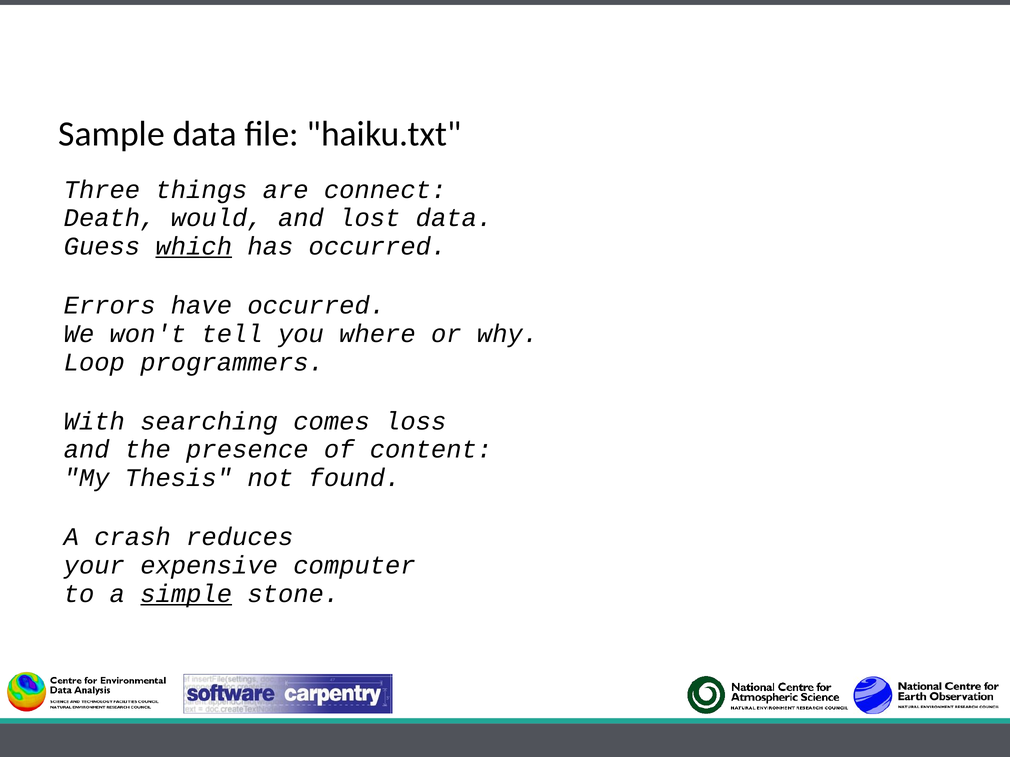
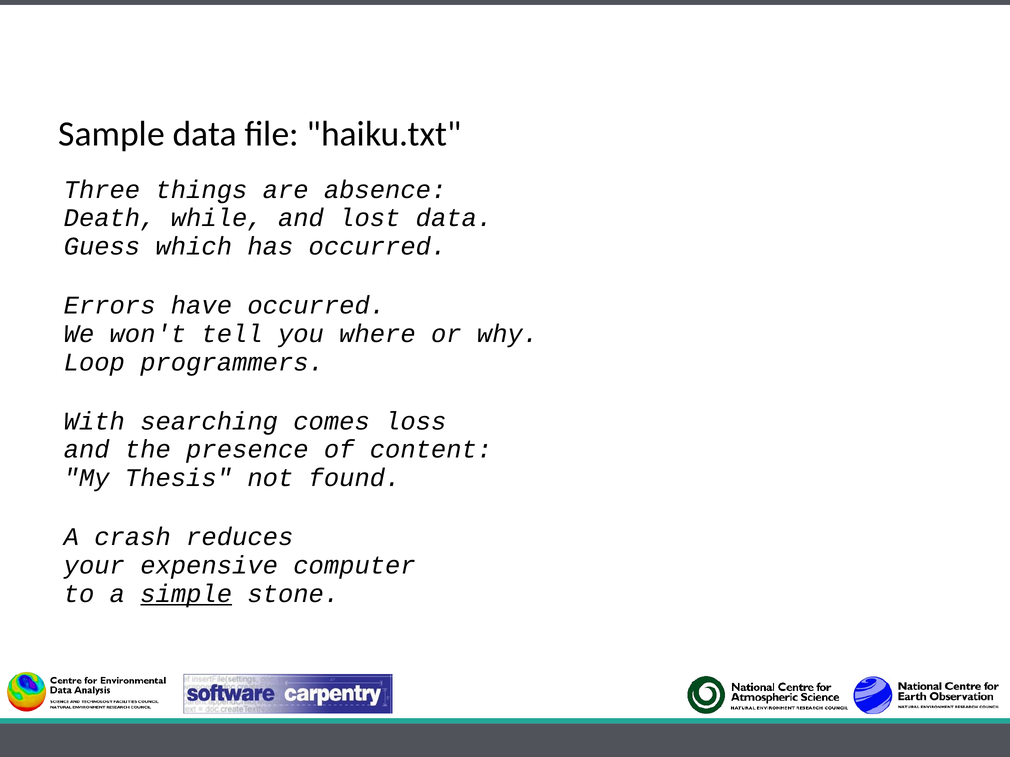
connect: connect -> absence (385, 190)
would: would -> while (217, 218)
which underline: present -> none (194, 247)
